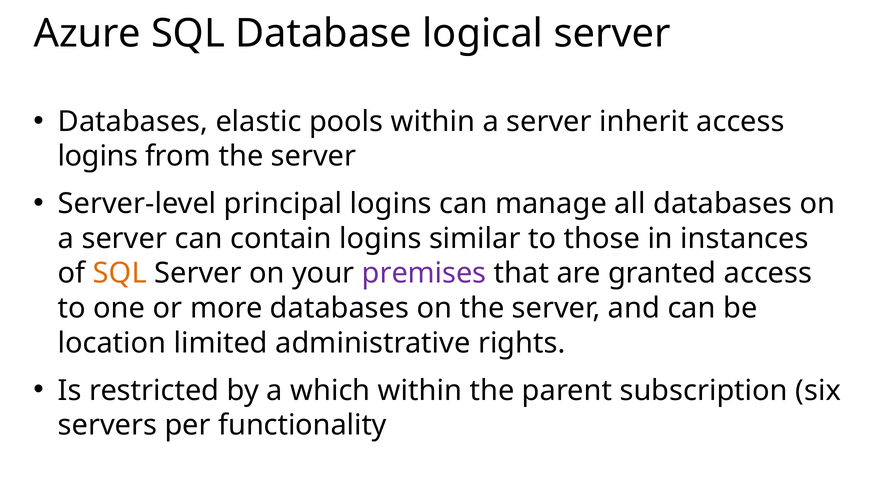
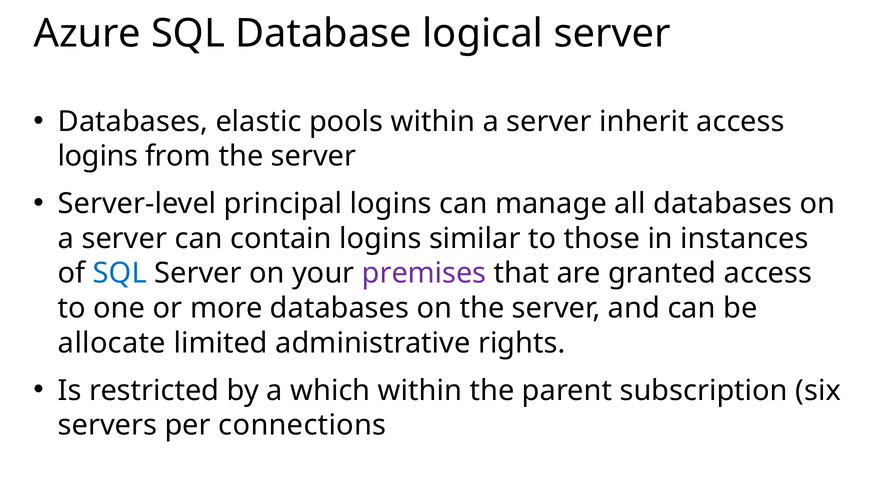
SQL colour: orange -> blue (120, 274)
location: location -> allocate (112, 343)
functionality: functionality -> connections (302, 426)
